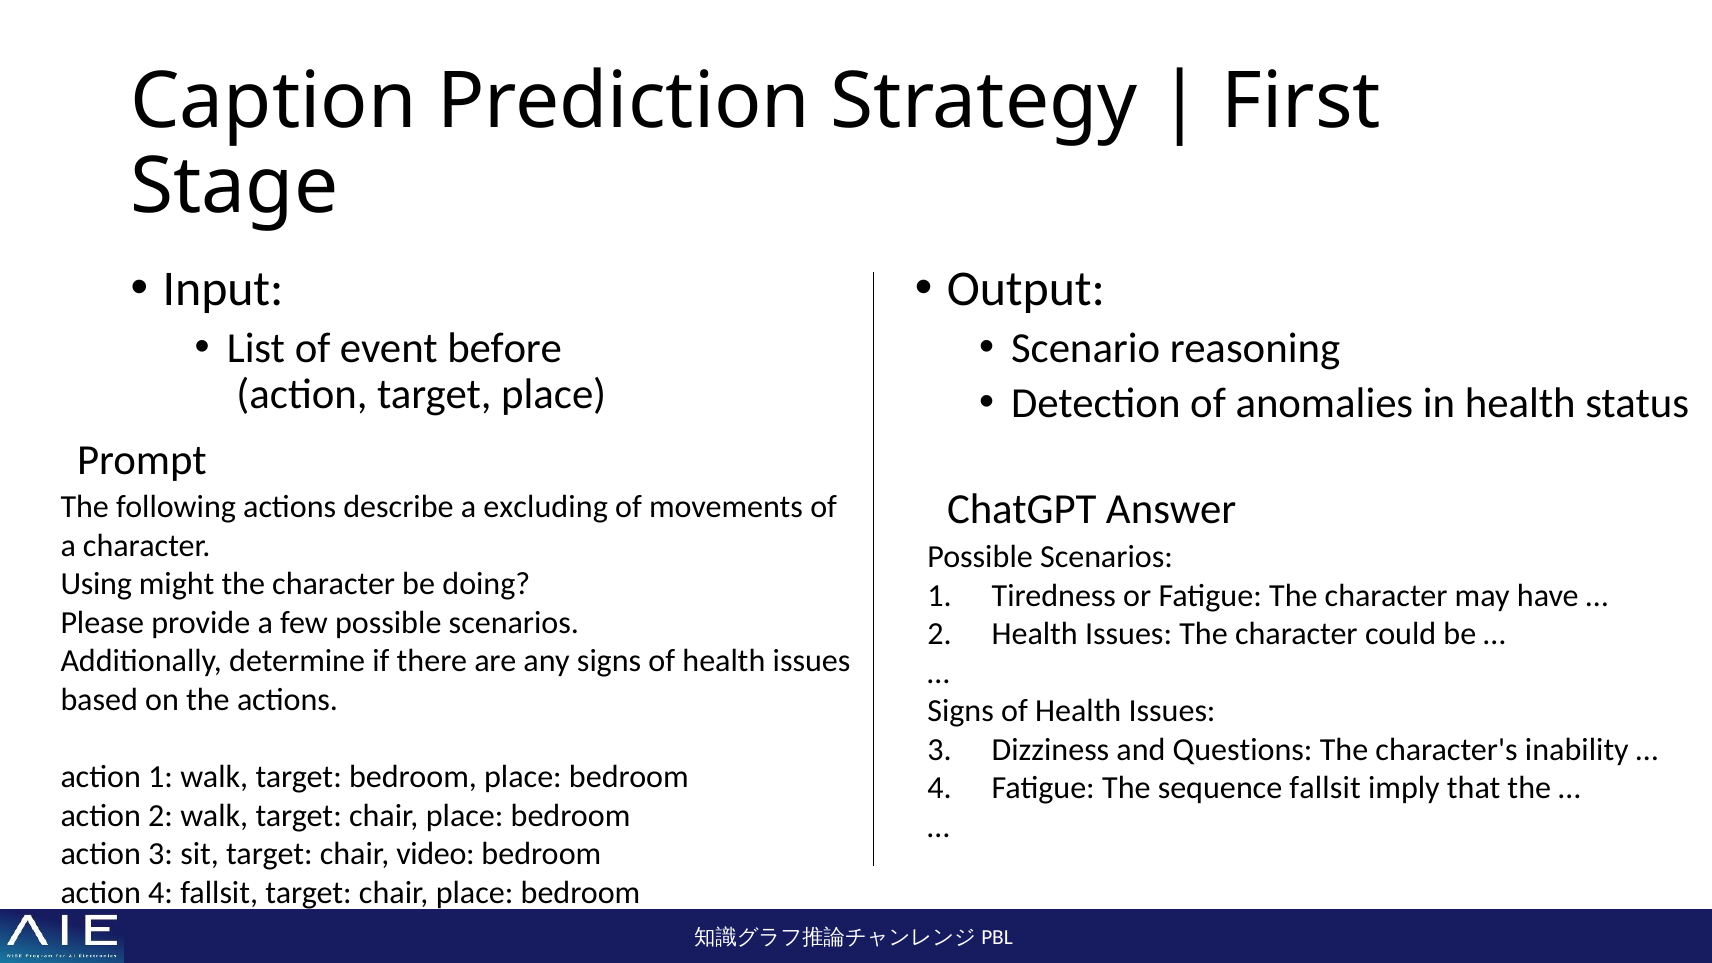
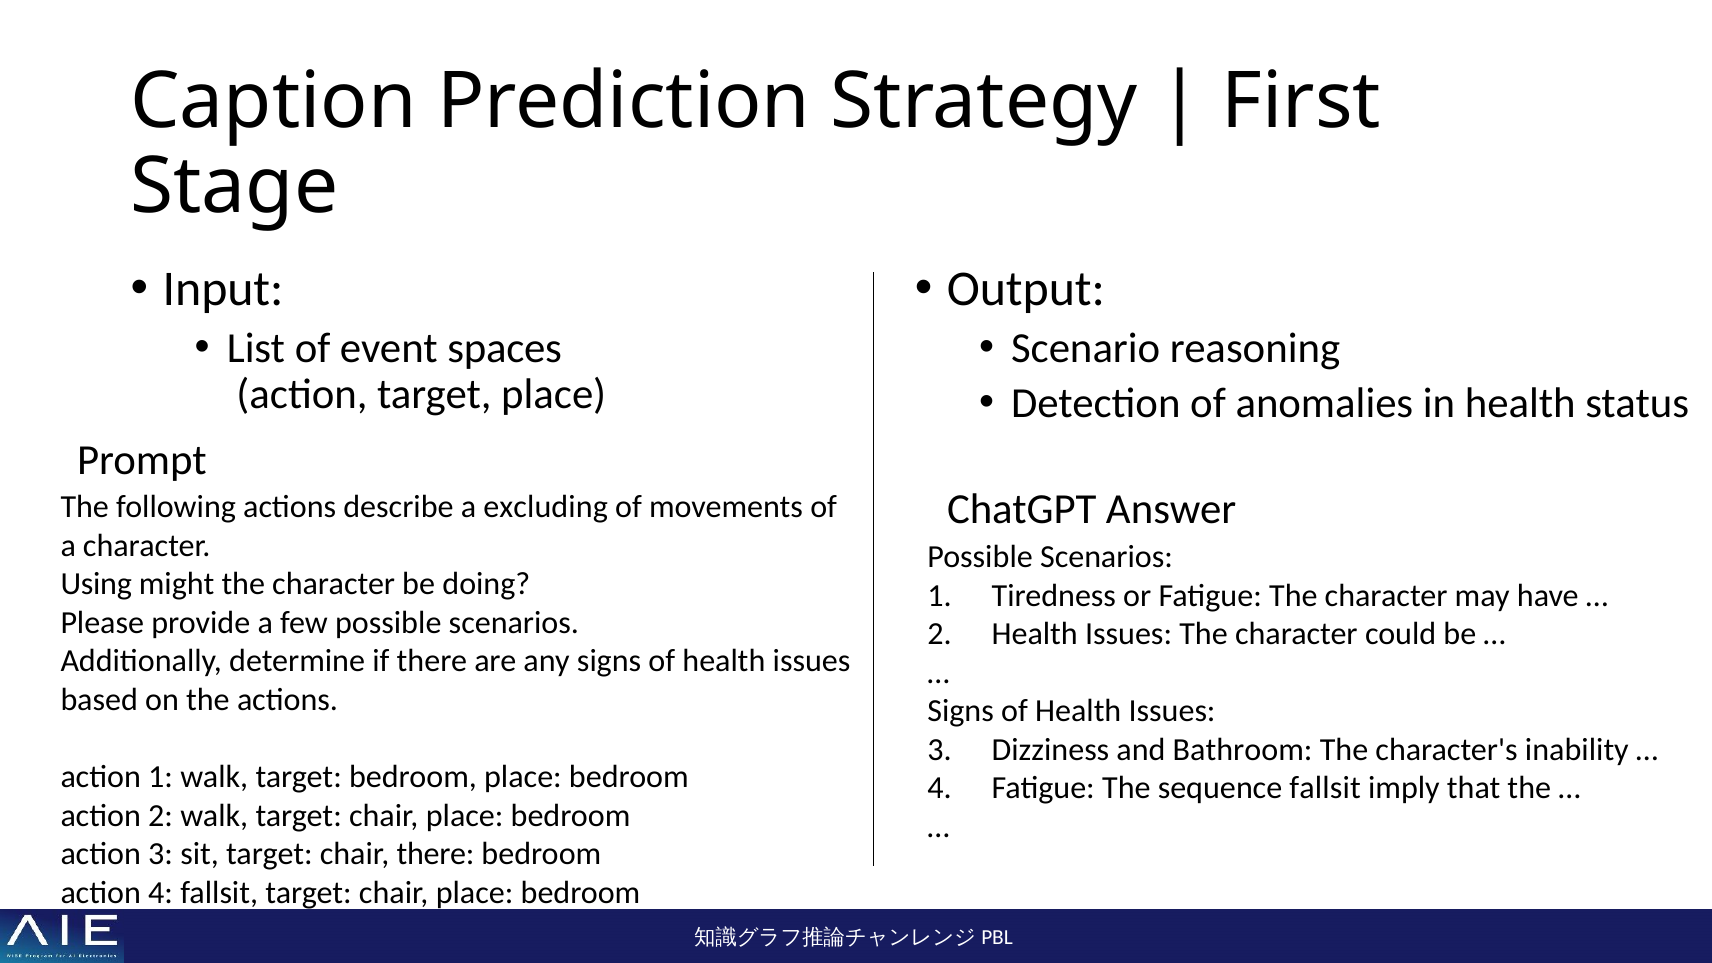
before: before -> spaces (505, 348)
Questions: Questions -> Bathroom (1243, 750)
chair video: video -> there (435, 854)
